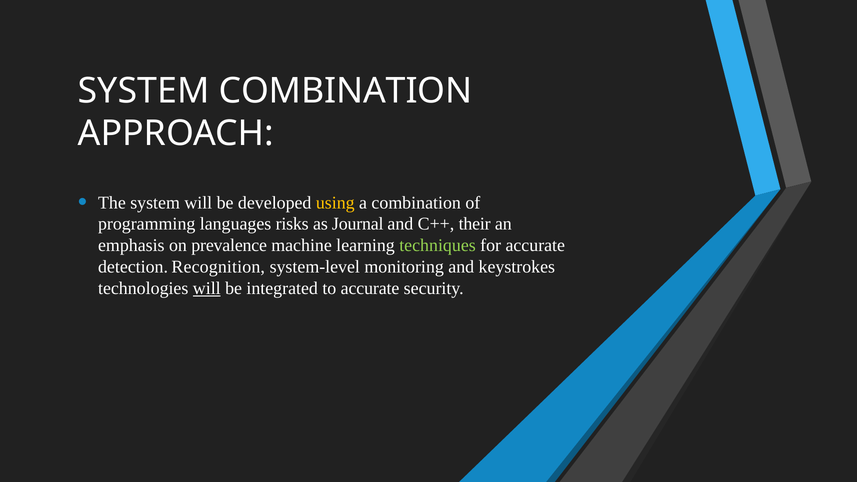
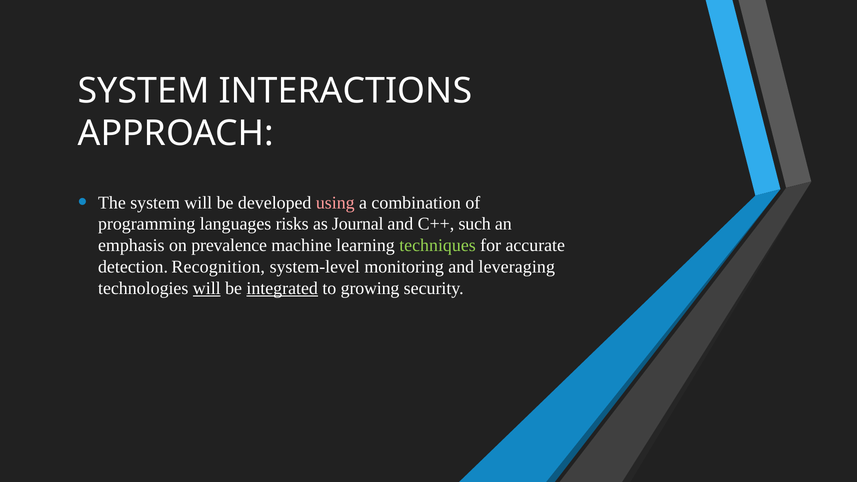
SYSTEM COMBINATION: COMBINATION -> INTERACTIONS (345, 91)
using colour: yellow -> pink (335, 203)
their: their -> such (475, 224)
keystrokes: keystrokes -> leveraging (517, 267)
integrated underline: none -> present (282, 289)
to accurate: accurate -> growing (370, 289)
